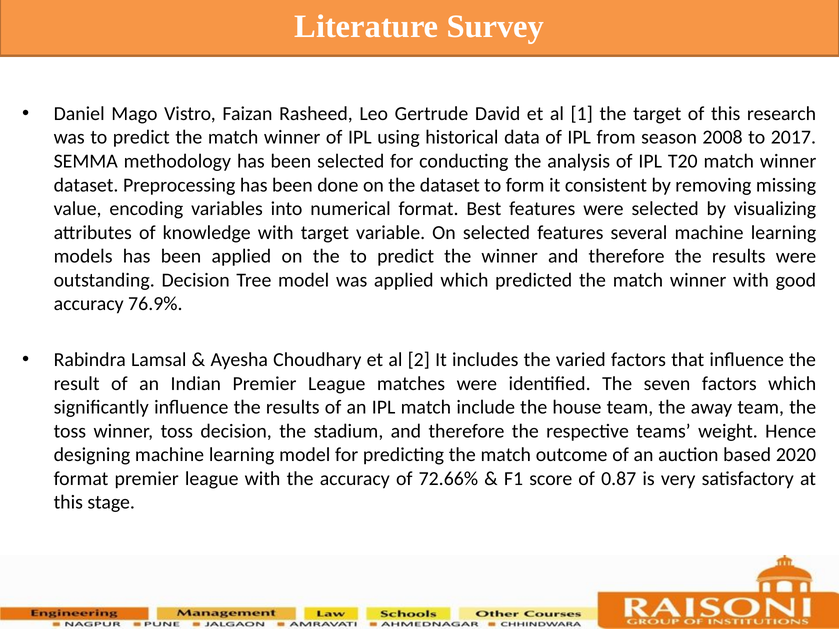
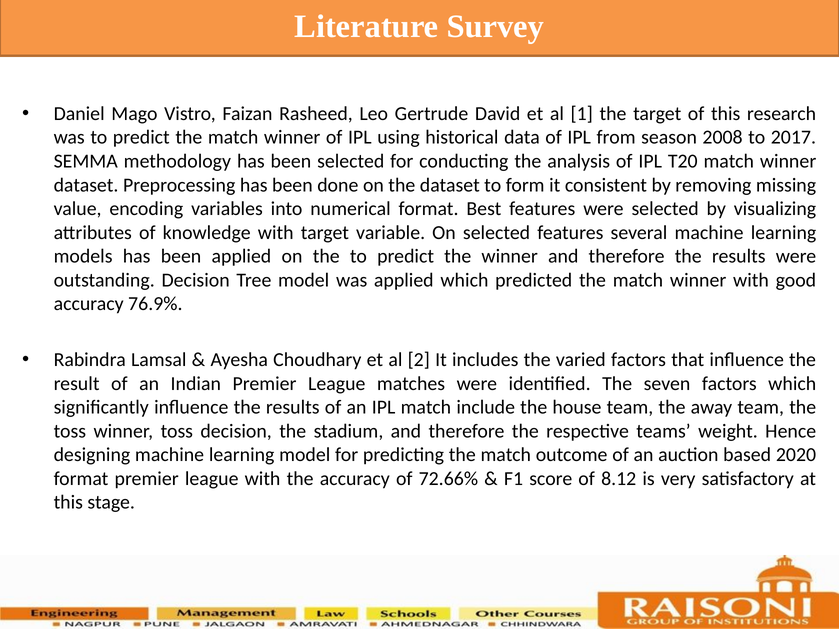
0.87: 0.87 -> 8.12 (619, 479)
